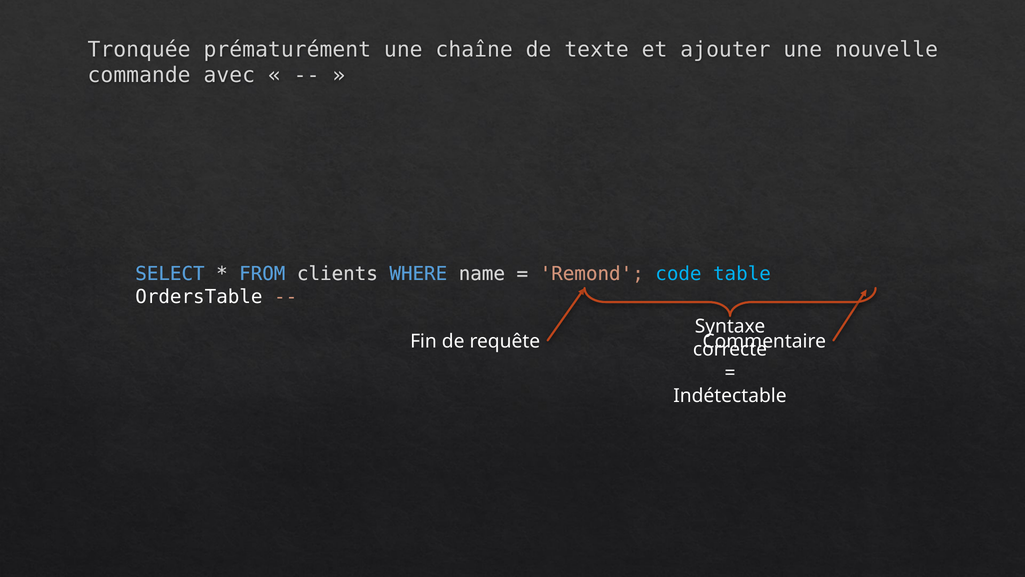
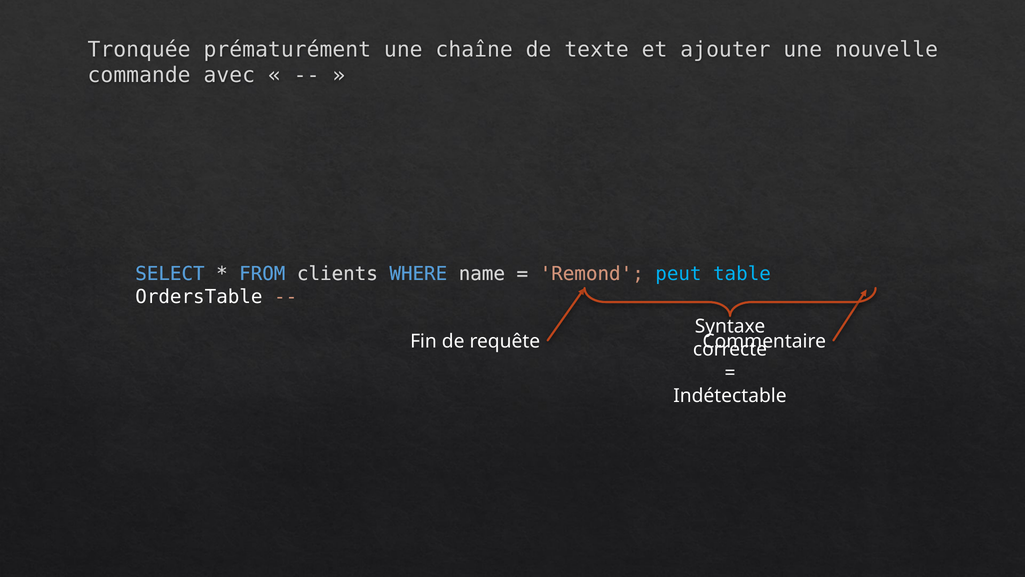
code: code -> peut (678, 273)
